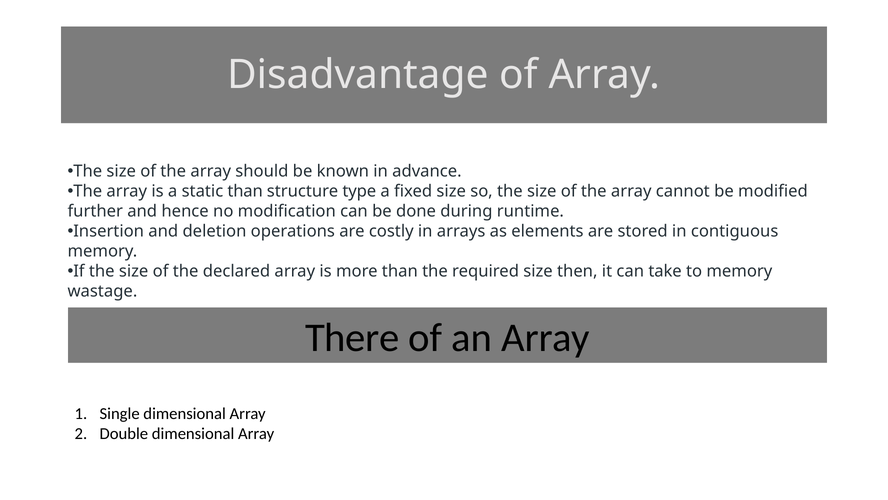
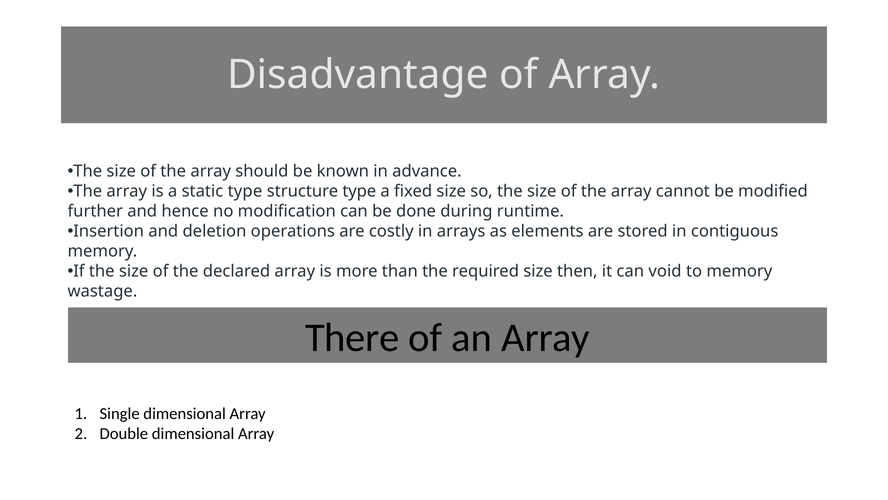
static than: than -> type (245, 191)
take: take -> void (665, 271)
